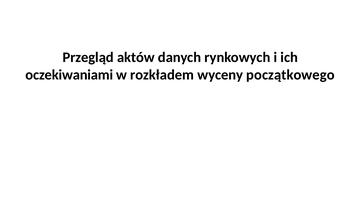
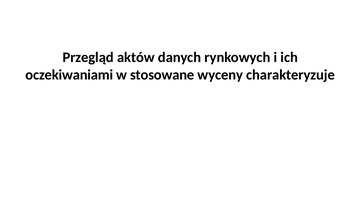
rozkładem: rozkładem -> stosowane (162, 75)
początkowego: początkowego -> charakteryzuje (291, 75)
